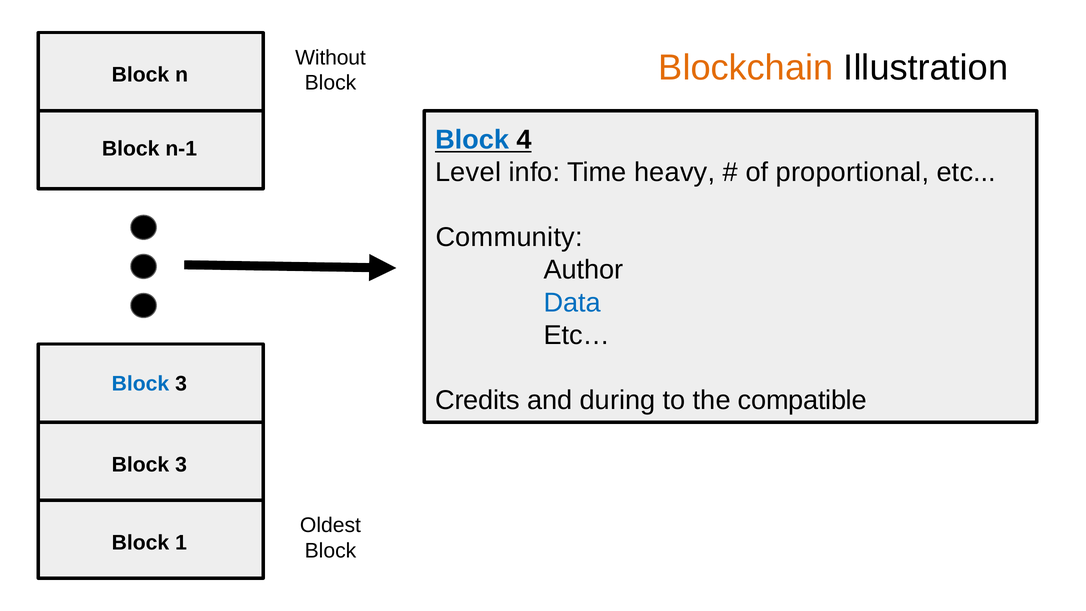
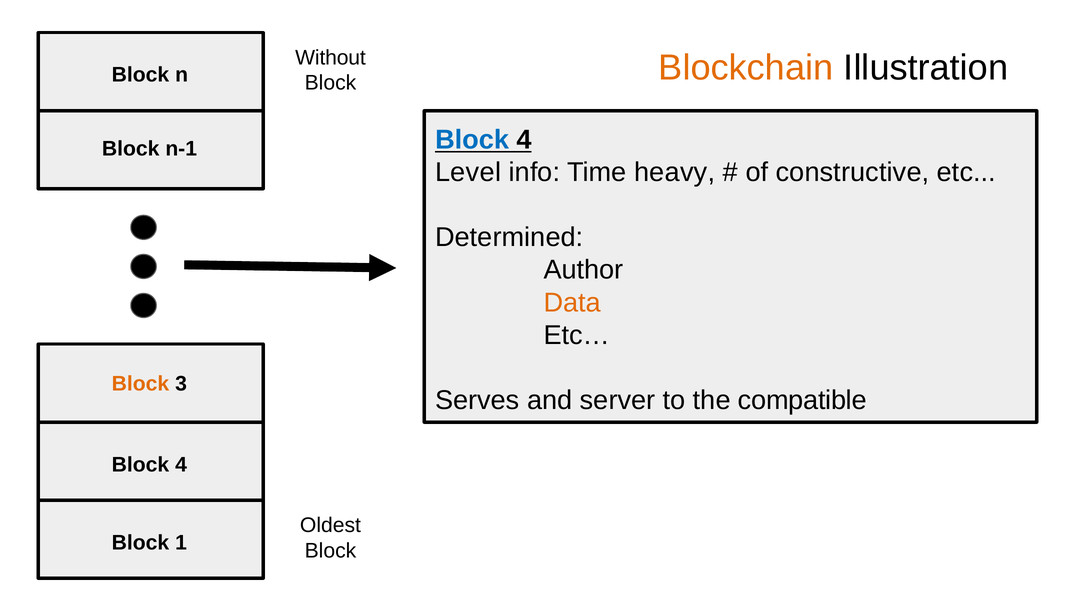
proportional: proportional -> constructive (852, 172)
Community: Community -> Determined (509, 237)
Data colour: blue -> orange (572, 303)
Block colour: blue -> orange (140, 384)
Credits: Credits -> Serves (477, 400)
during: during -> server (618, 400)
3: 3 -> 4 (181, 465)
